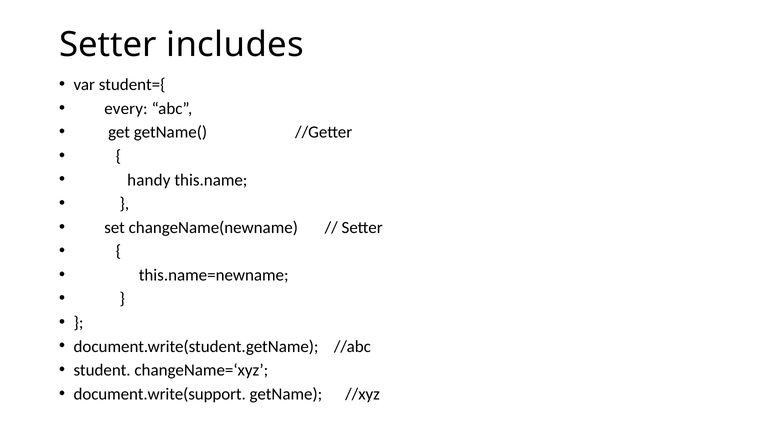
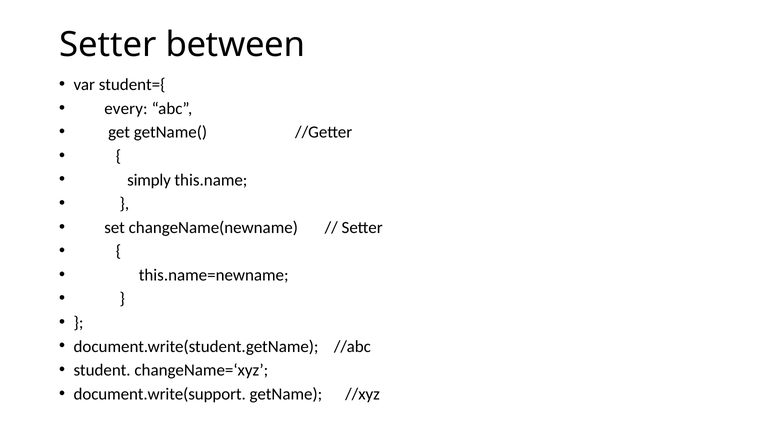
includes: includes -> between (235, 45)
handy: handy -> simply (149, 180)
